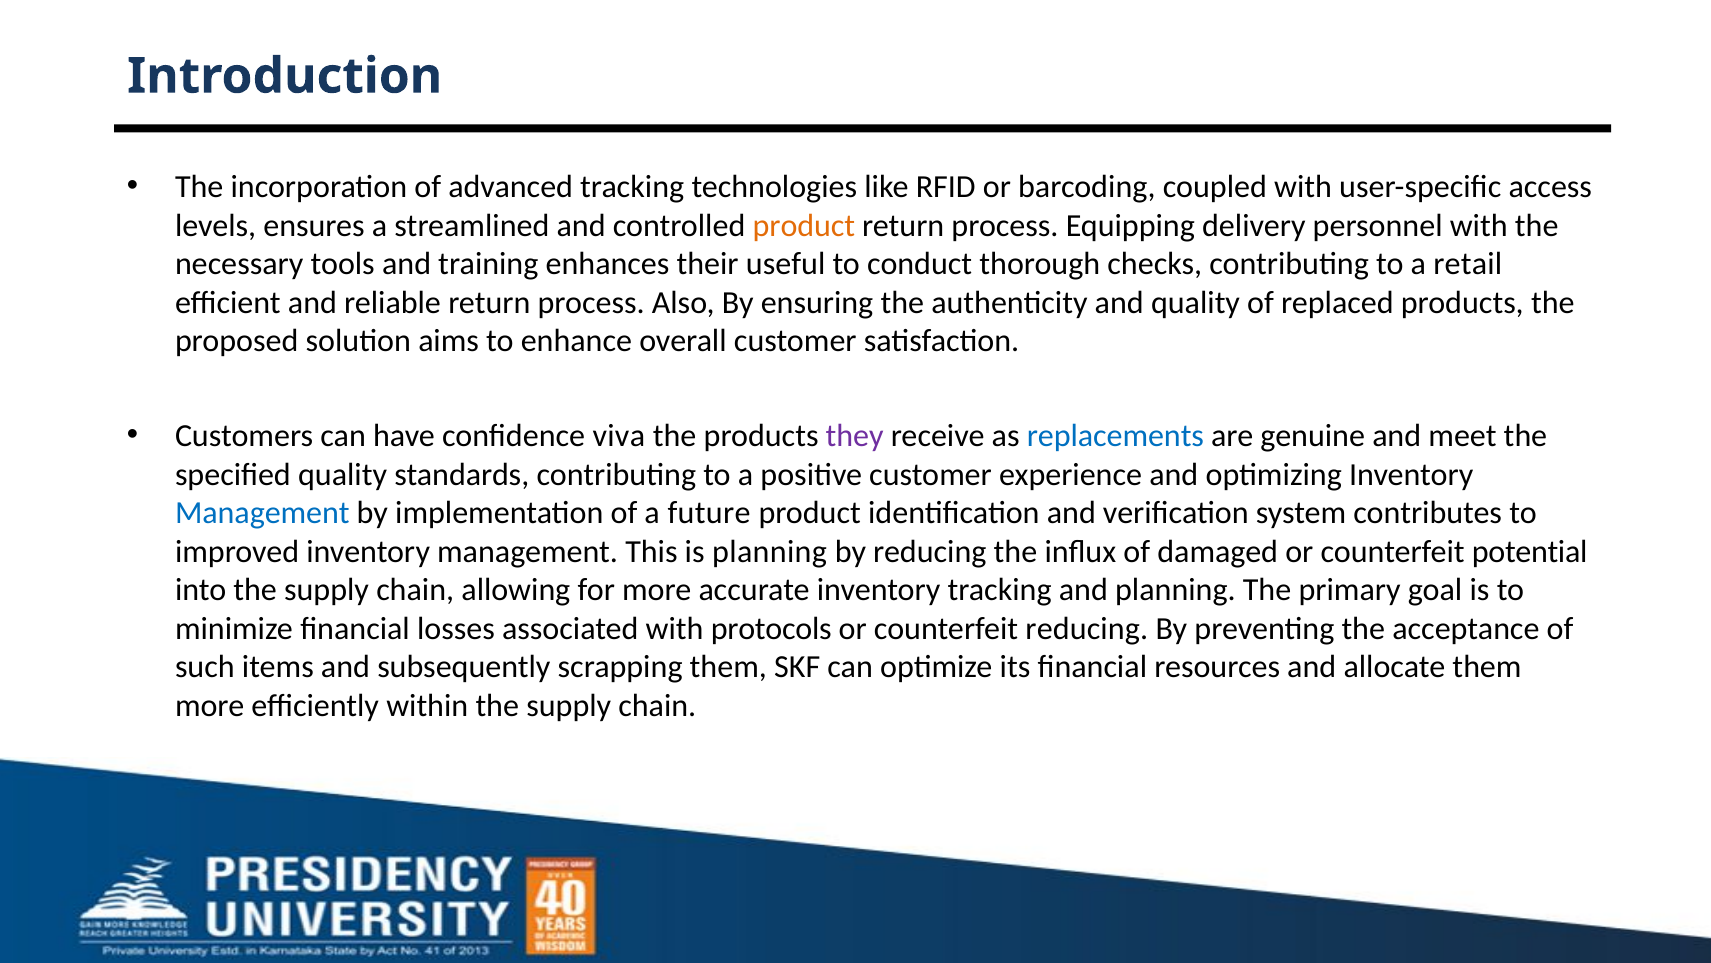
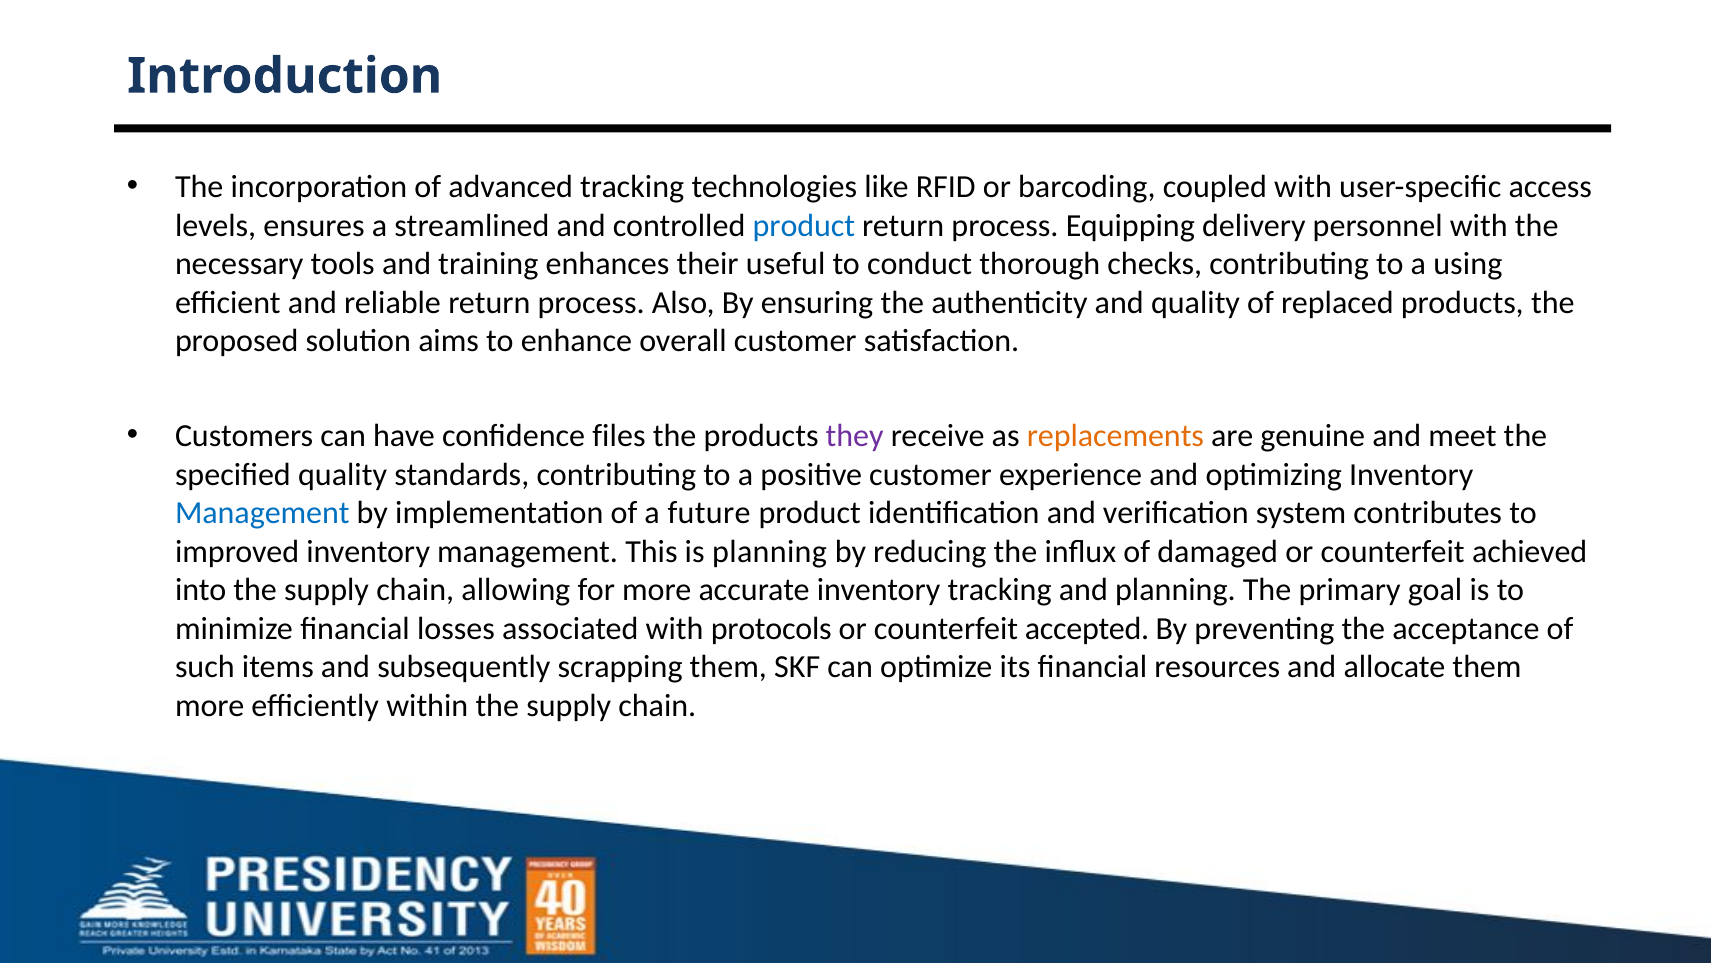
product colour: orange -> blue (804, 225)
retail: retail -> using (1468, 264)
viva: viva -> files (619, 436)
replacements colour: blue -> orange (1115, 436)
potential: potential -> achieved (1530, 551)
counterfeit reducing: reducing -> accepted (1087, 628)
